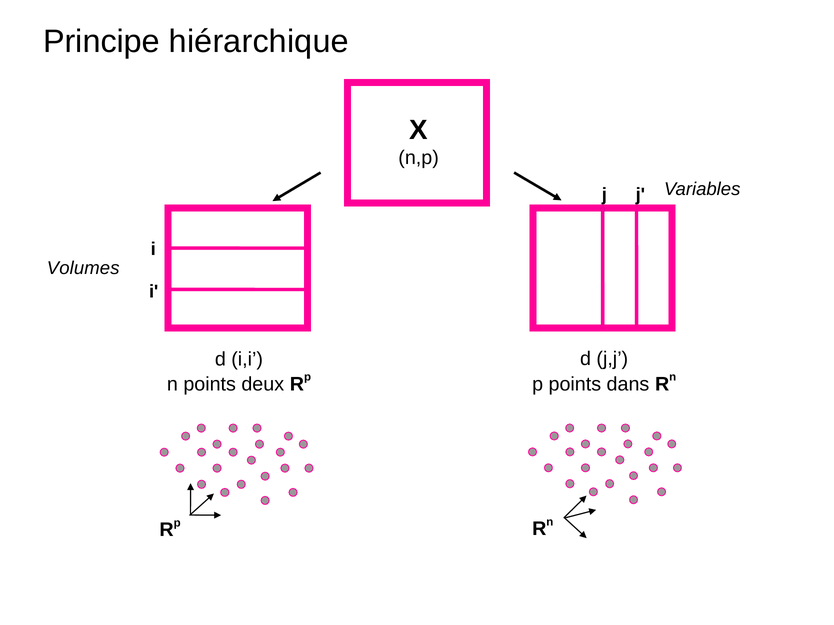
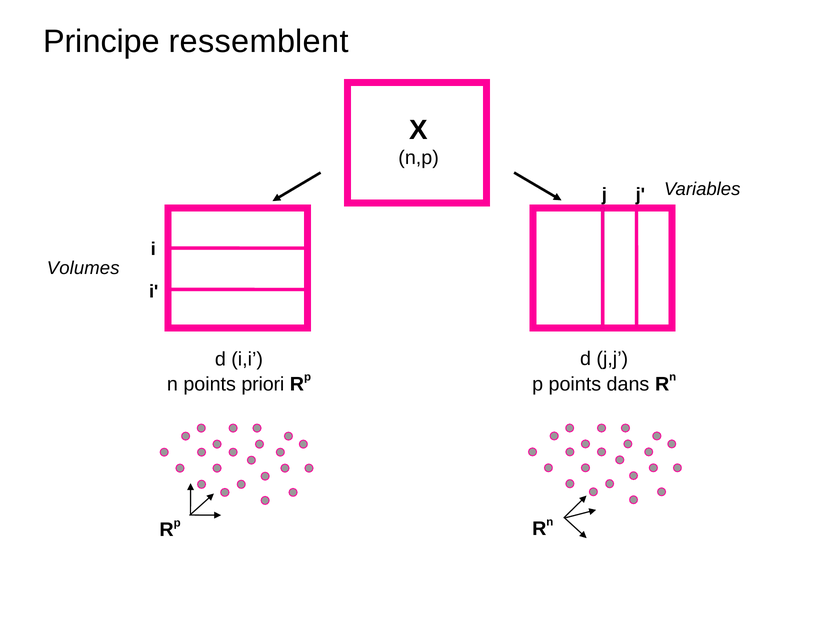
hiérarchique: hiérarchique -> ressemblent (259, 42)
deux: deux -> priori (263, 385)
